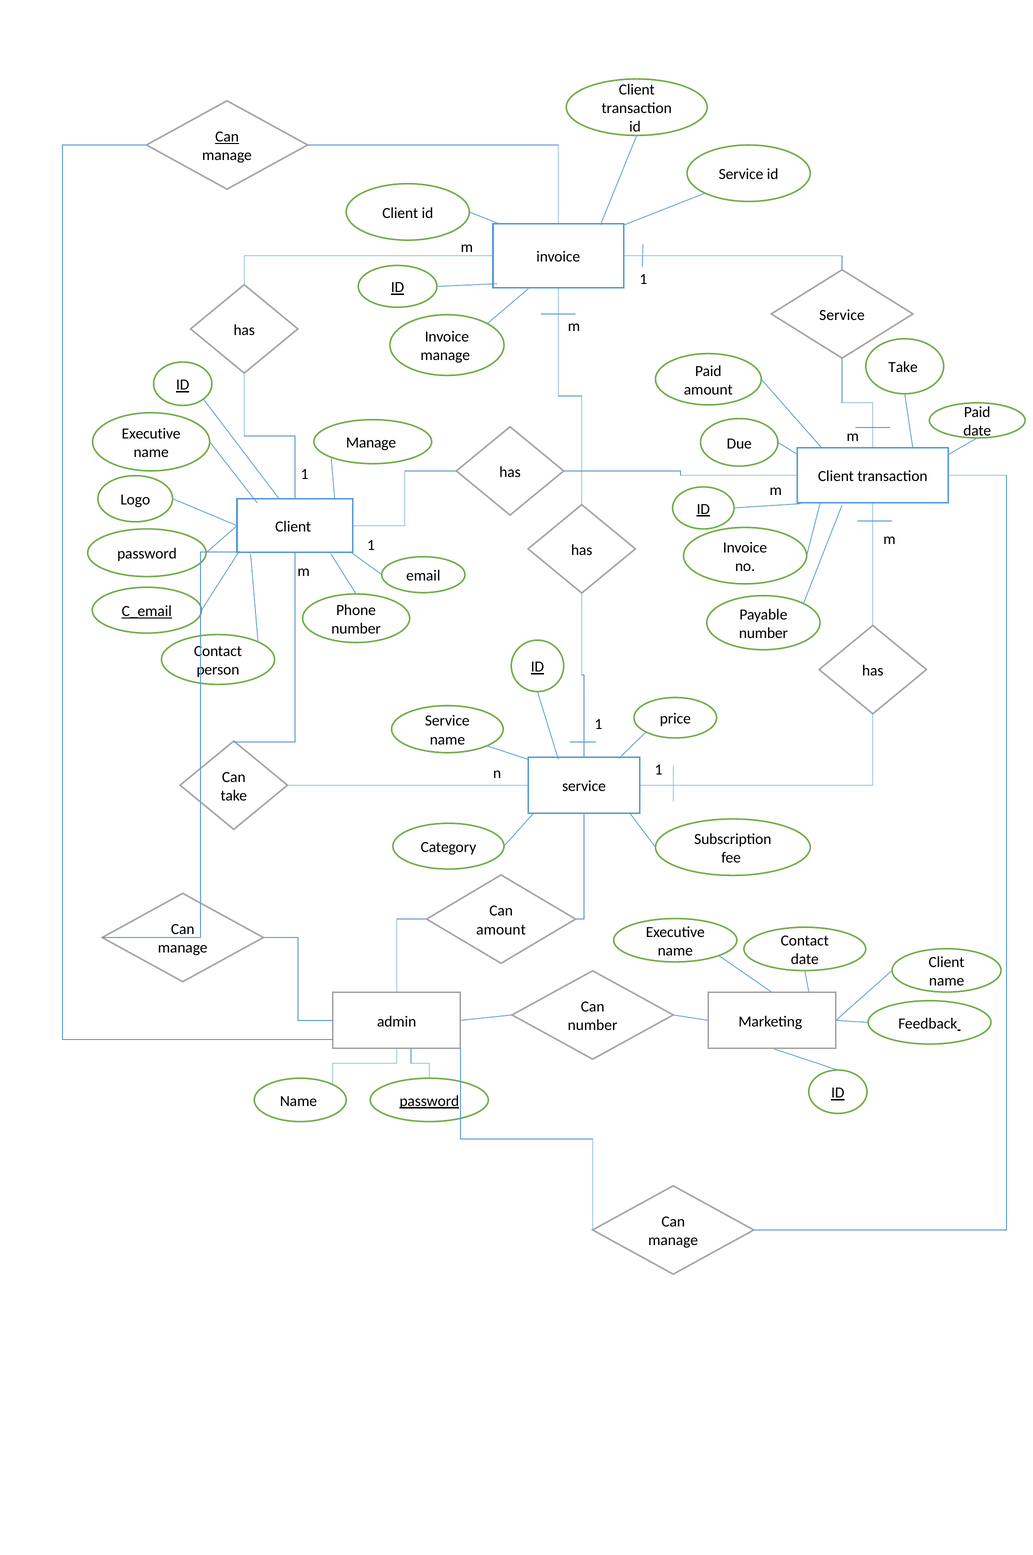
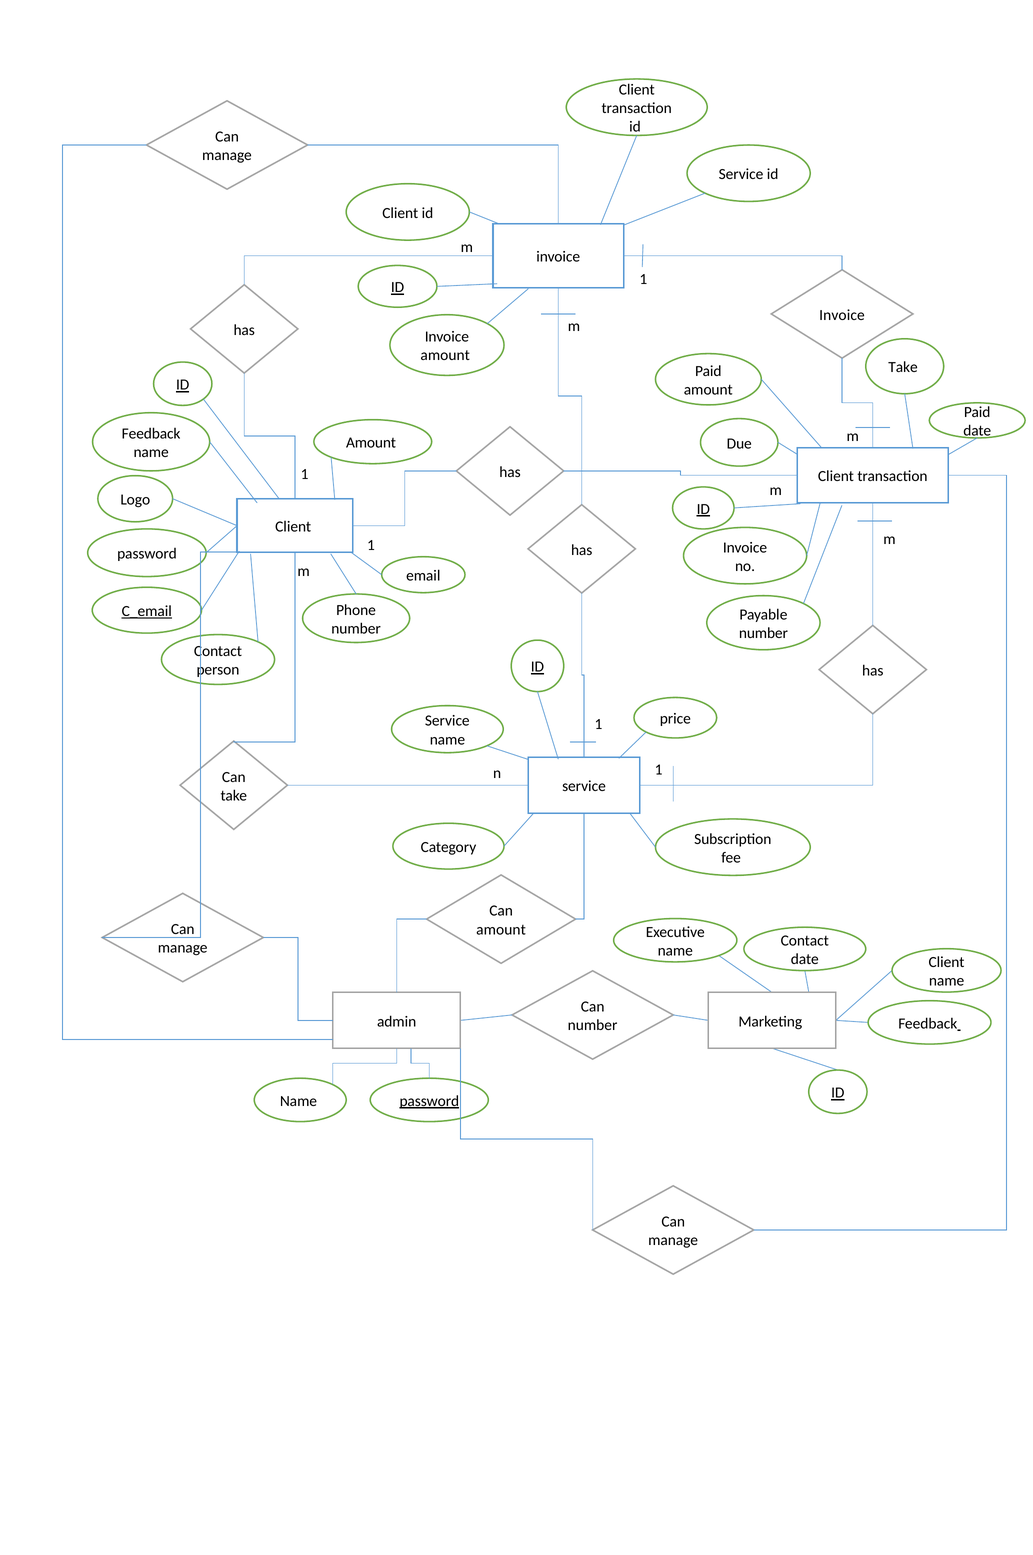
Can underline: present -> none (227, 137)
Service: Service -> Invoice (842, 315)
manage: manage -> amount (445, 355)
Executive: Executive -> Feedback (151, 434)
Manage: Manage -> Amount (371, 443)
